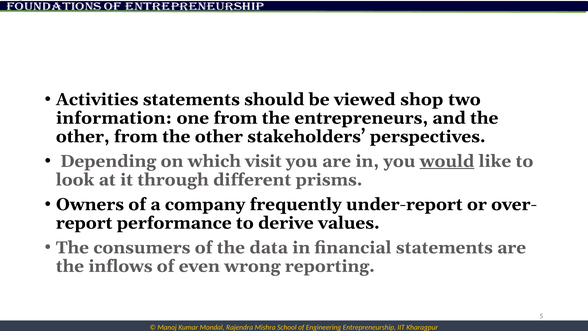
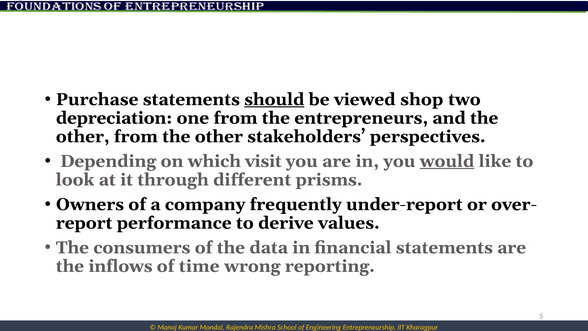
Activities: Activities -> Purchase (97, 99)
should underline: none -> present (274, 99)
information: information -> depreciation (114, 118)
even: even -> time (199, 266)
